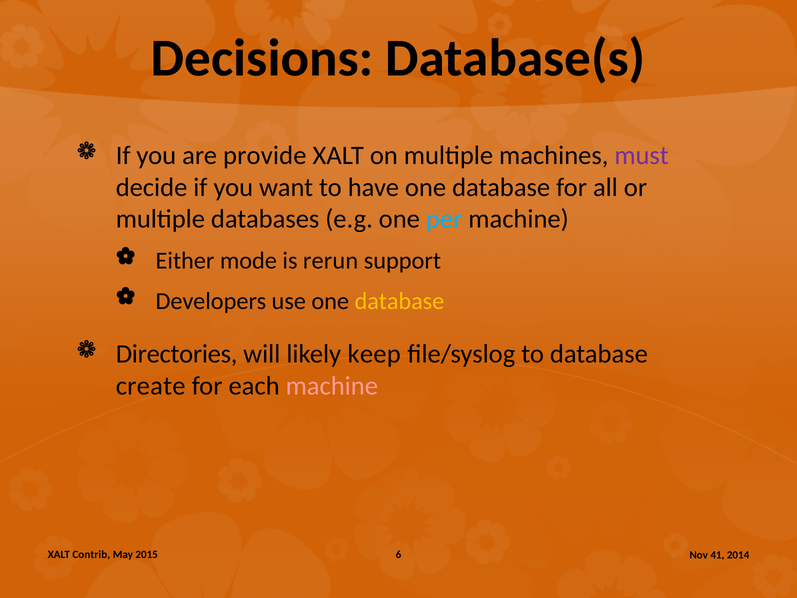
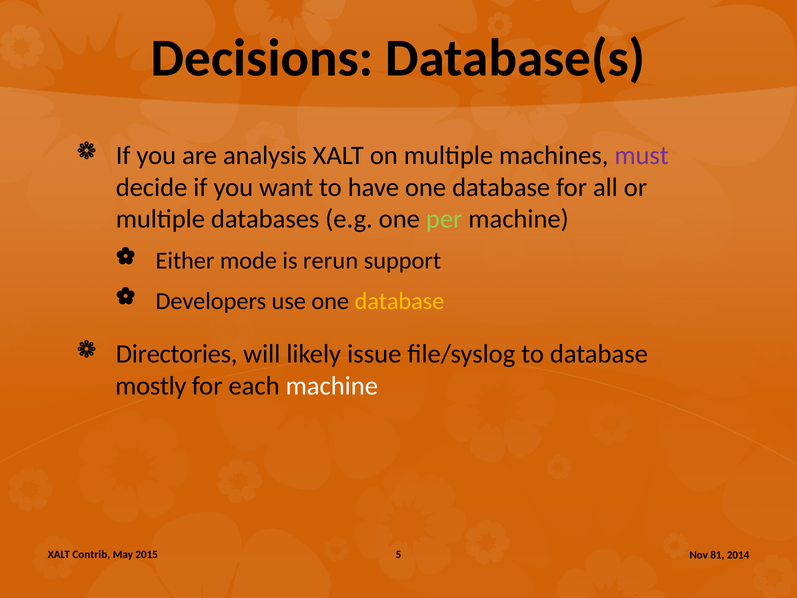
provide: provide -> analysis (265, 155)
per colour: light blue -> light green (444, 219)
keep: keep -> issue (374, 354)
create: create -> mostly (151, 386)
machine colour: pink -> white (332, 386)
6: 6 -> 5 (399, 555)
41: 41 -> 81 (717, 555)
